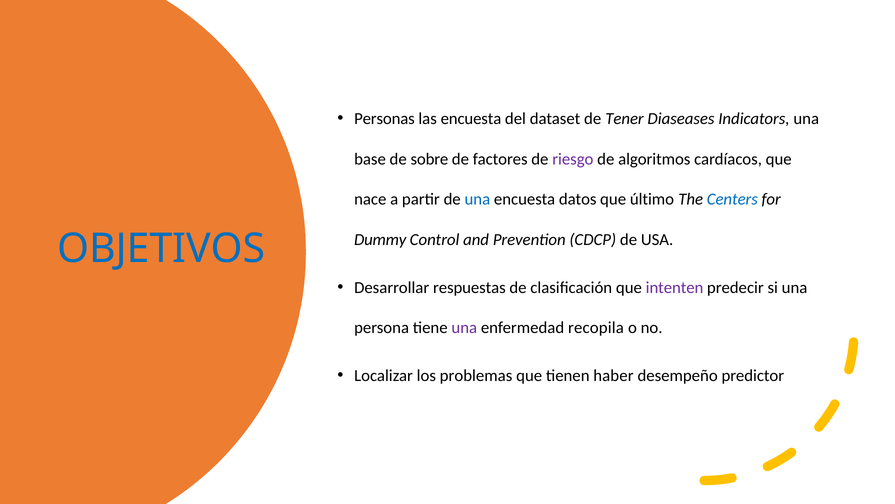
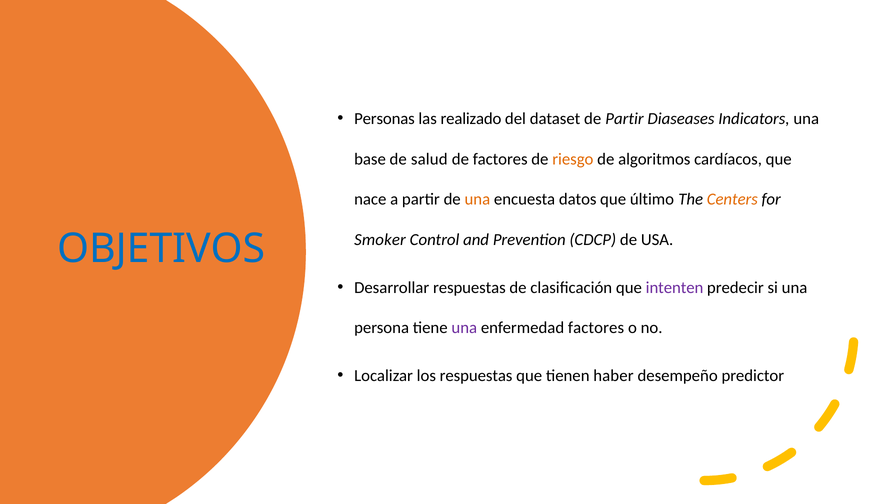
las encuesta: encuesta -> realizado (471, 119)
de Tener: Tener -> Partir (624, 119)
sobre: sobre -> salud (429, 159)
riesgo colour: purple -> orange (573, 159)
una colour: blue -> orange (477, 199)
Centers colour: blue -> orange (732, 199)
Dummy: Dummy -> Smoker (380, 239)
enfermedad recopila: recopila -> factores (596, 327)
los problemas: problemas -> respuestas (476, 375)
